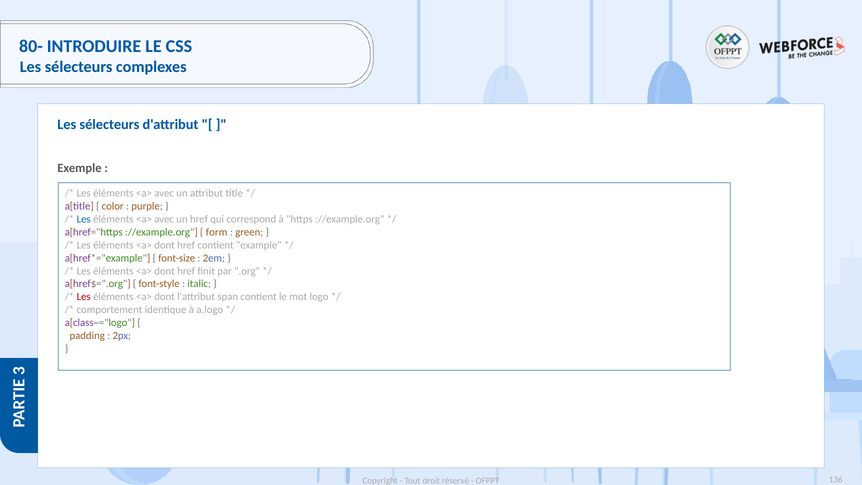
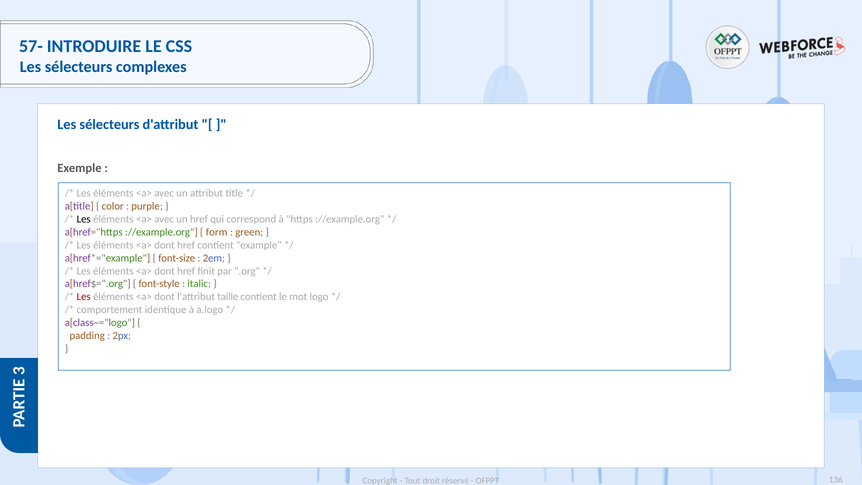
80-: 80- -> 57- (31, 47)
Les colour: blue -> black (84, 219)
span: span -> taille (228, 297)
